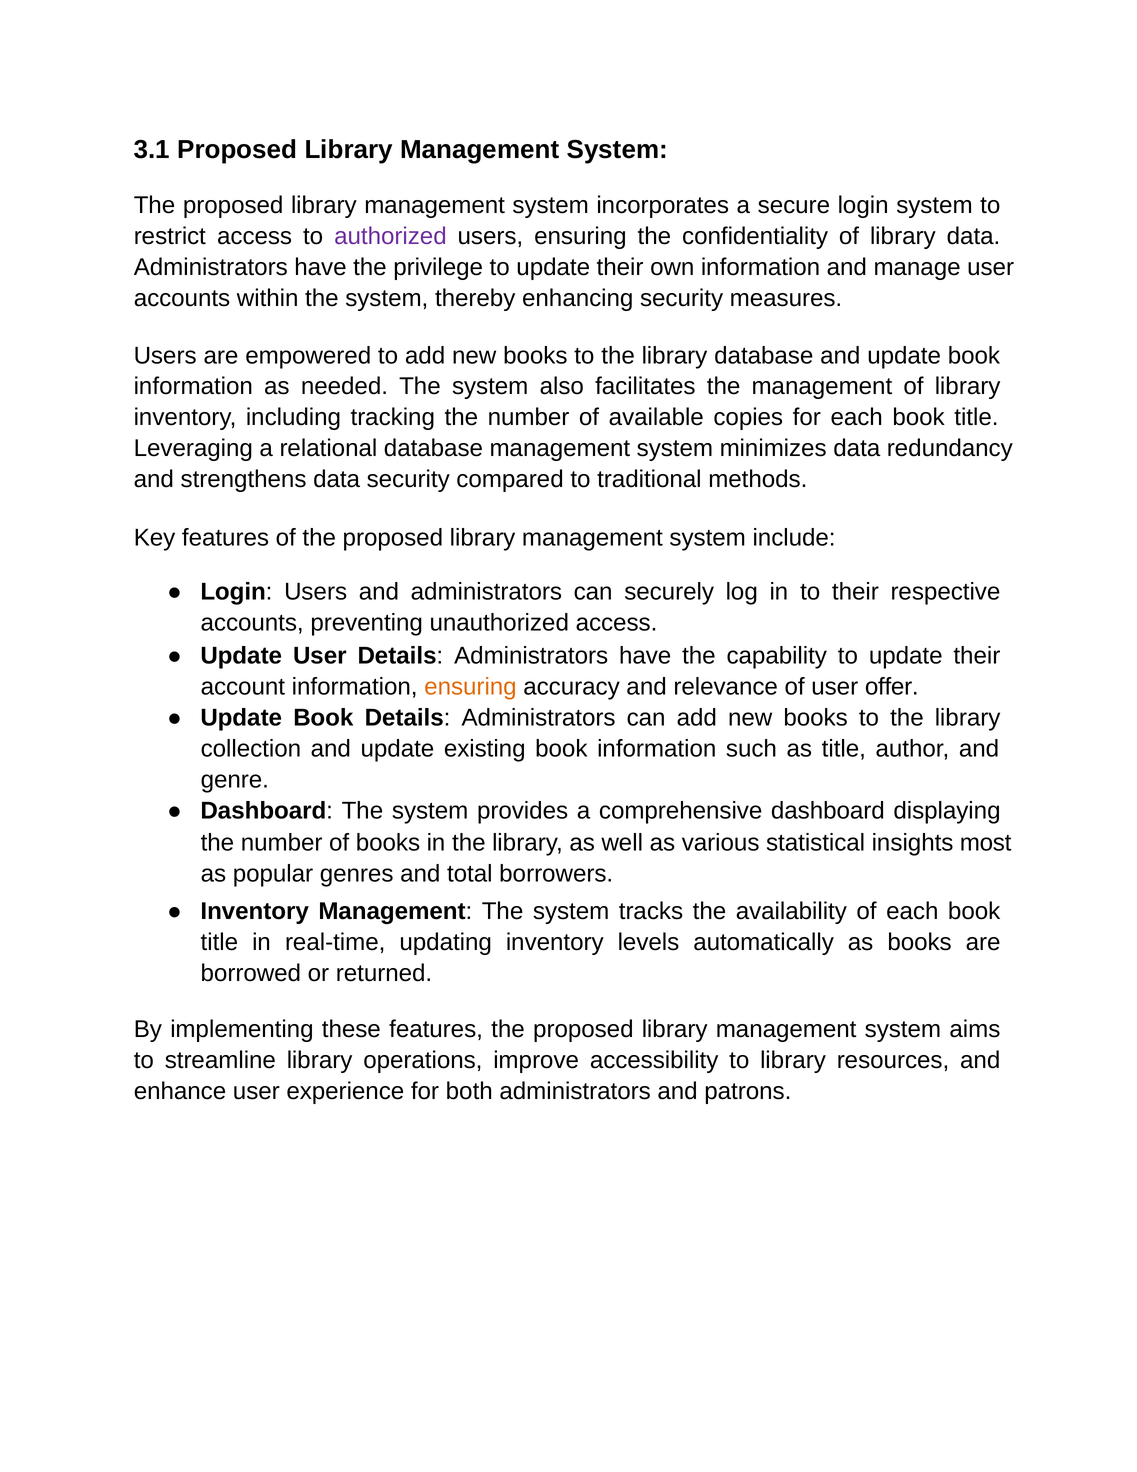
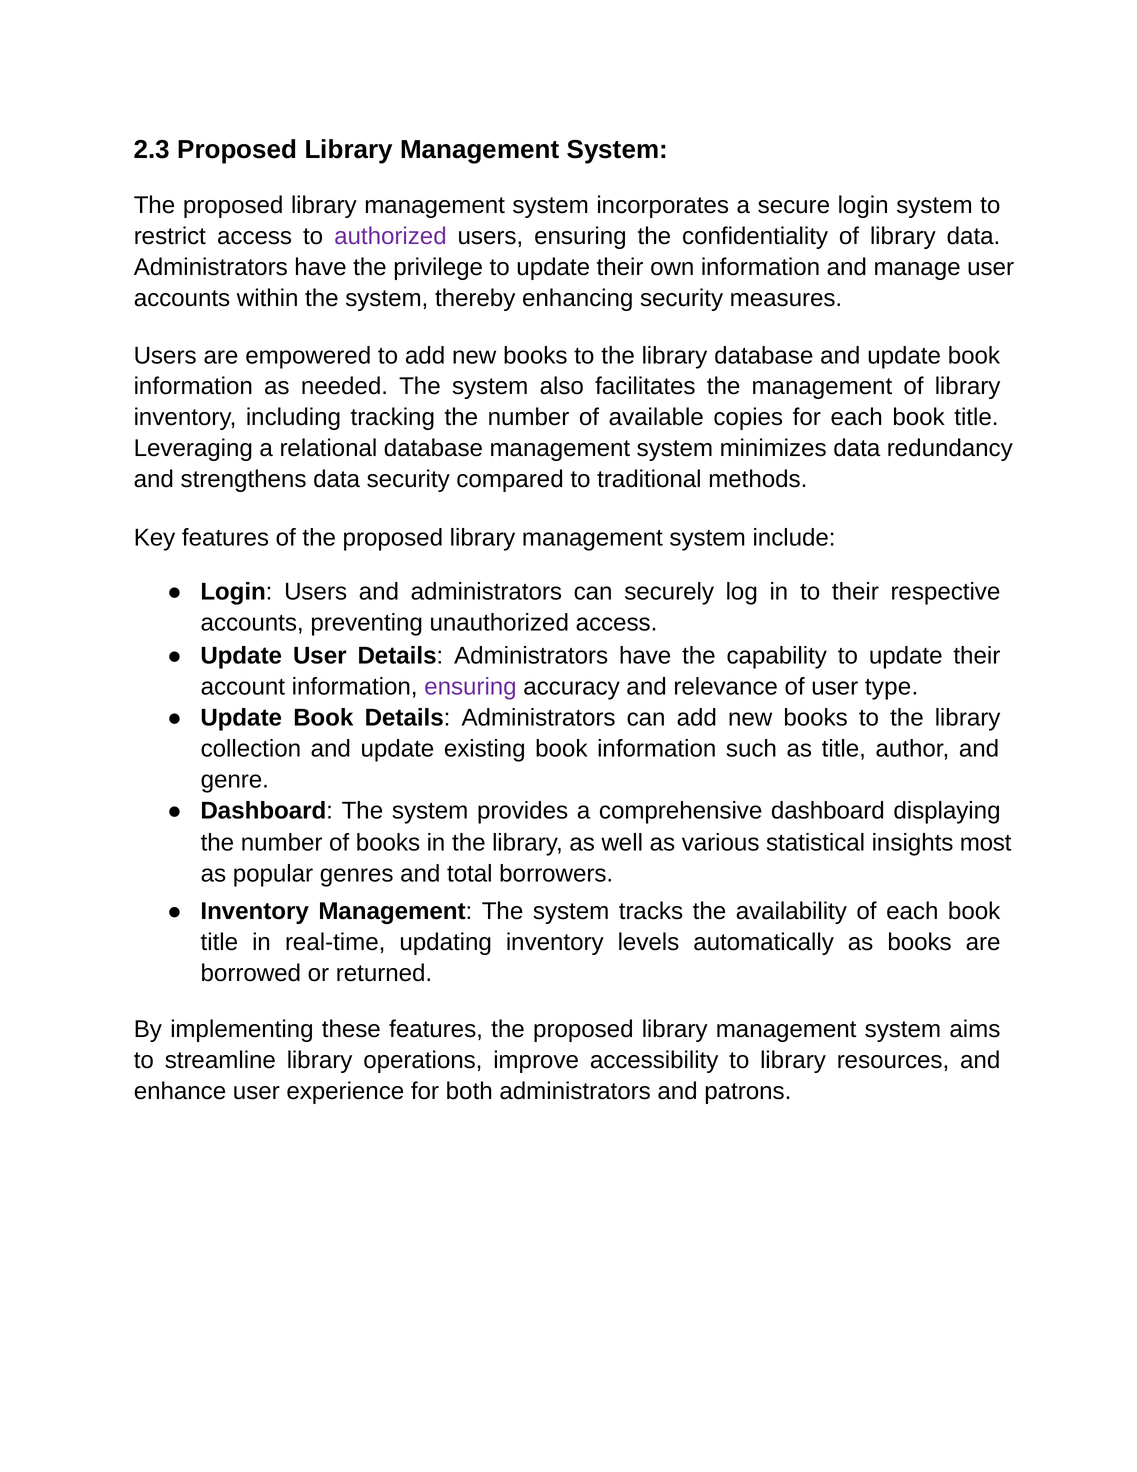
3.1: 3.1 -> 2.3 (152, 150)
ensuring colour: orange -> purple (470, 686)
offer: offer -> type (892, 686)
